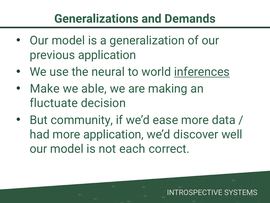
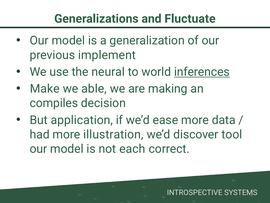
Demands: Demands -> Fluctuate (190, 19)
previous application: application -> implement (107, 55)
fluctuate: fluctuate -> compiles (54, 103)
community: community -> application (82, 120)
more application: application -> illustration (113, 134)
well: well -> tool (232, 134)
